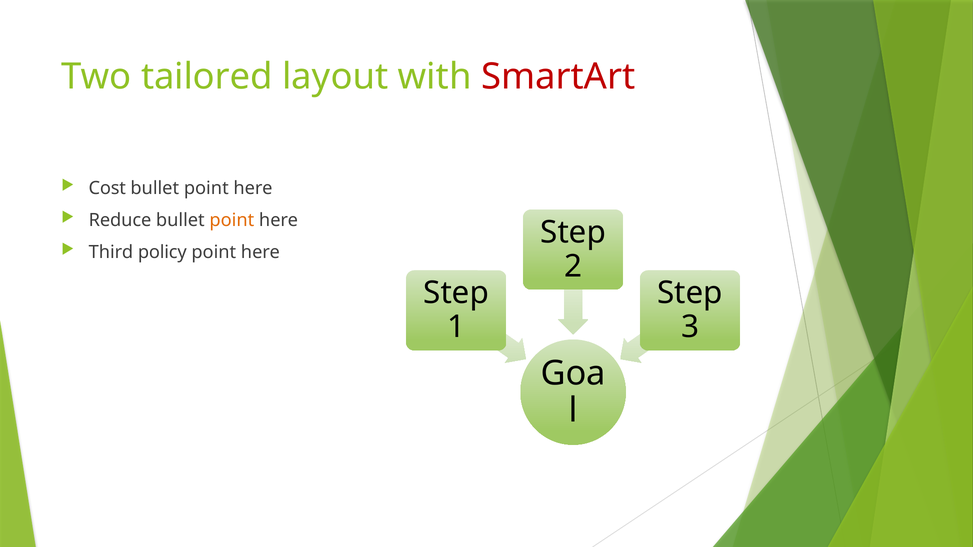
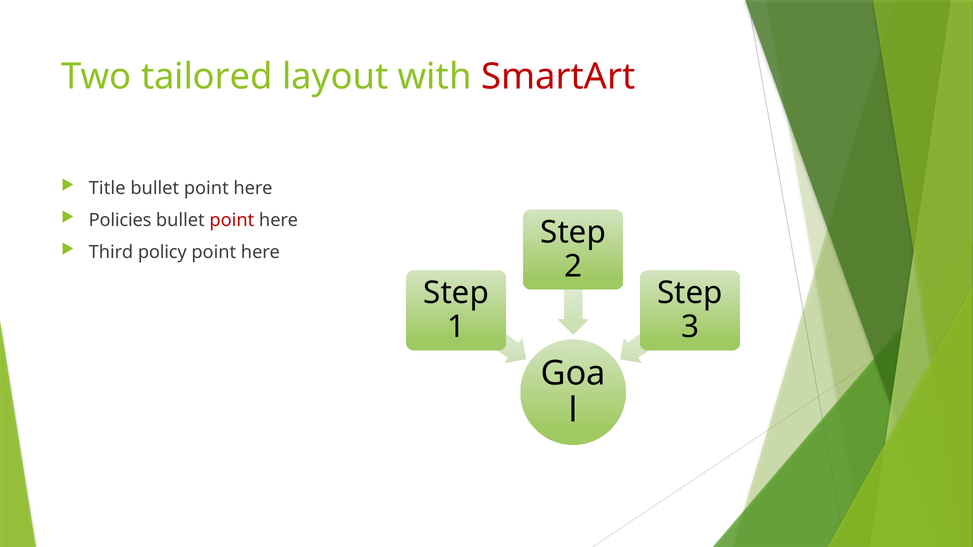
Cost: Cost -> Title (107, 188)
Reduce: Reduce -> Policies (120, 220)
point colour: orange -> red (232, 220)
